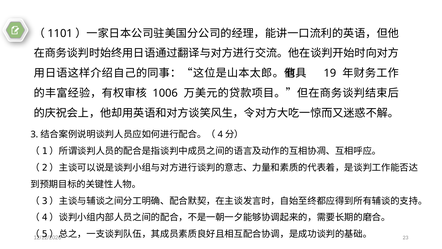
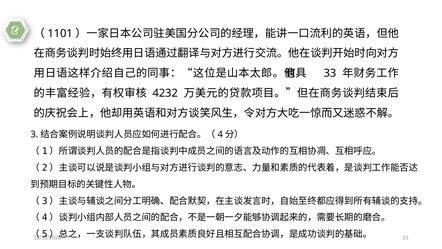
19: 19 -> 33 (330, 73)
1006: 1006 -> 4232 (165, 93)
